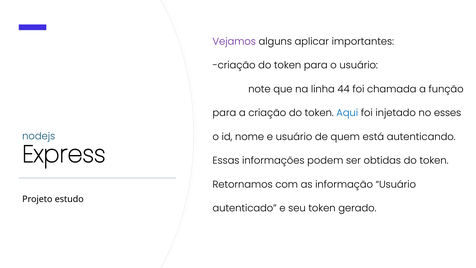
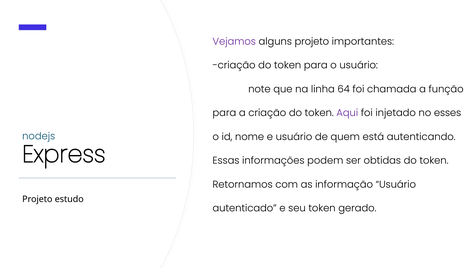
alguns aplicar: aplicar -> projeto (312, 41)
44: 44 -> 64 (344, 89)
Aqui colour: blue -> purple (347, 113)
